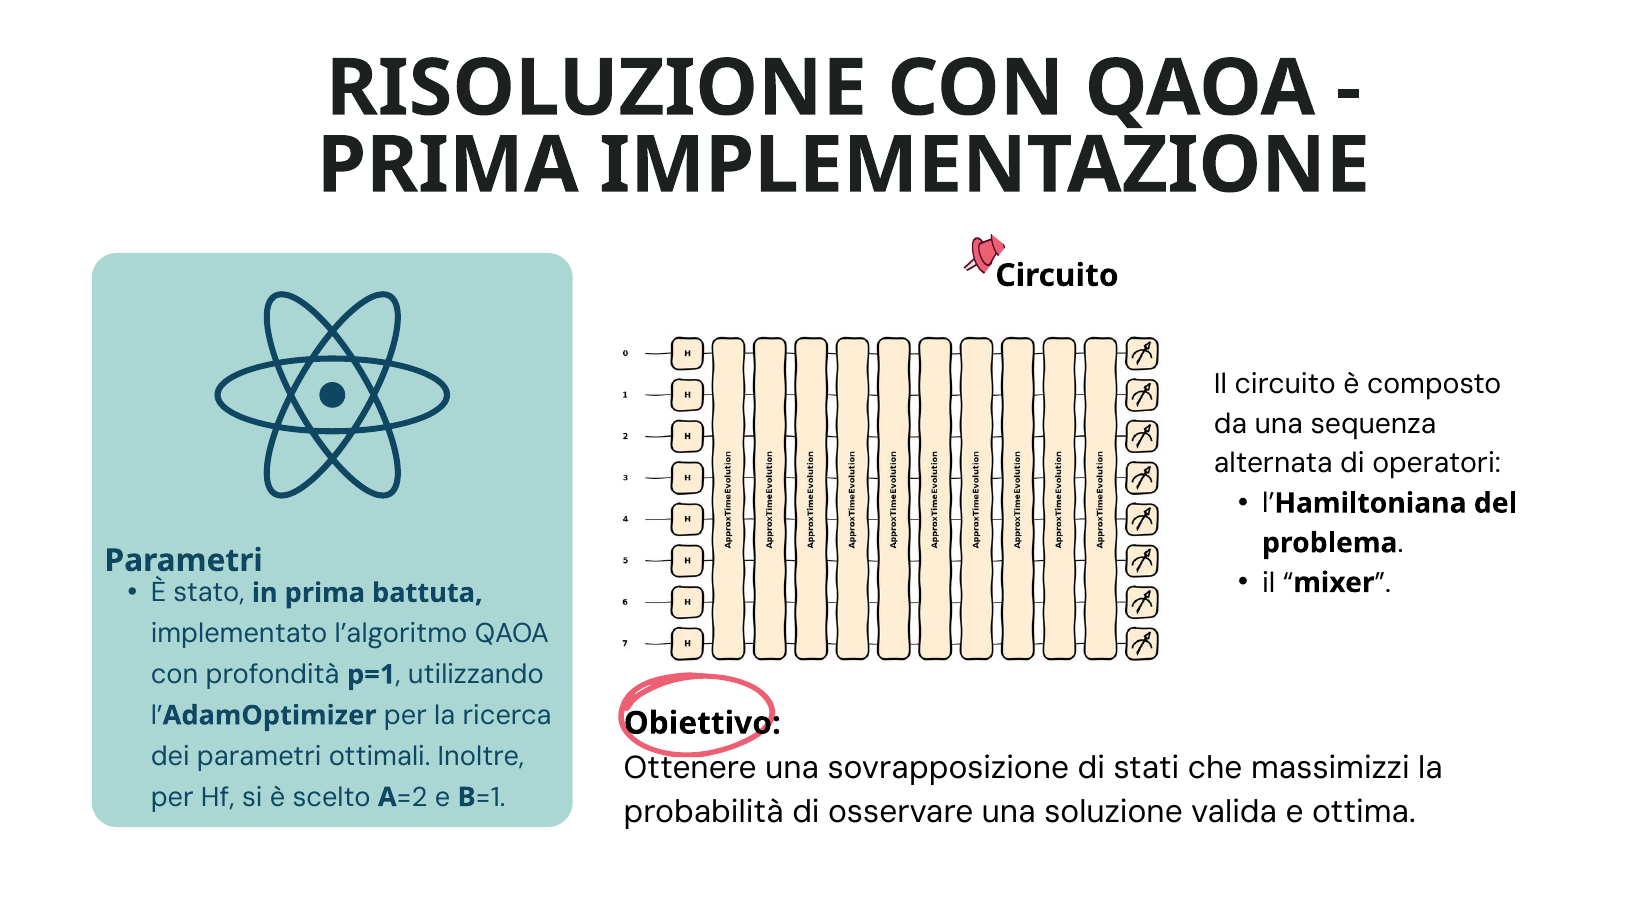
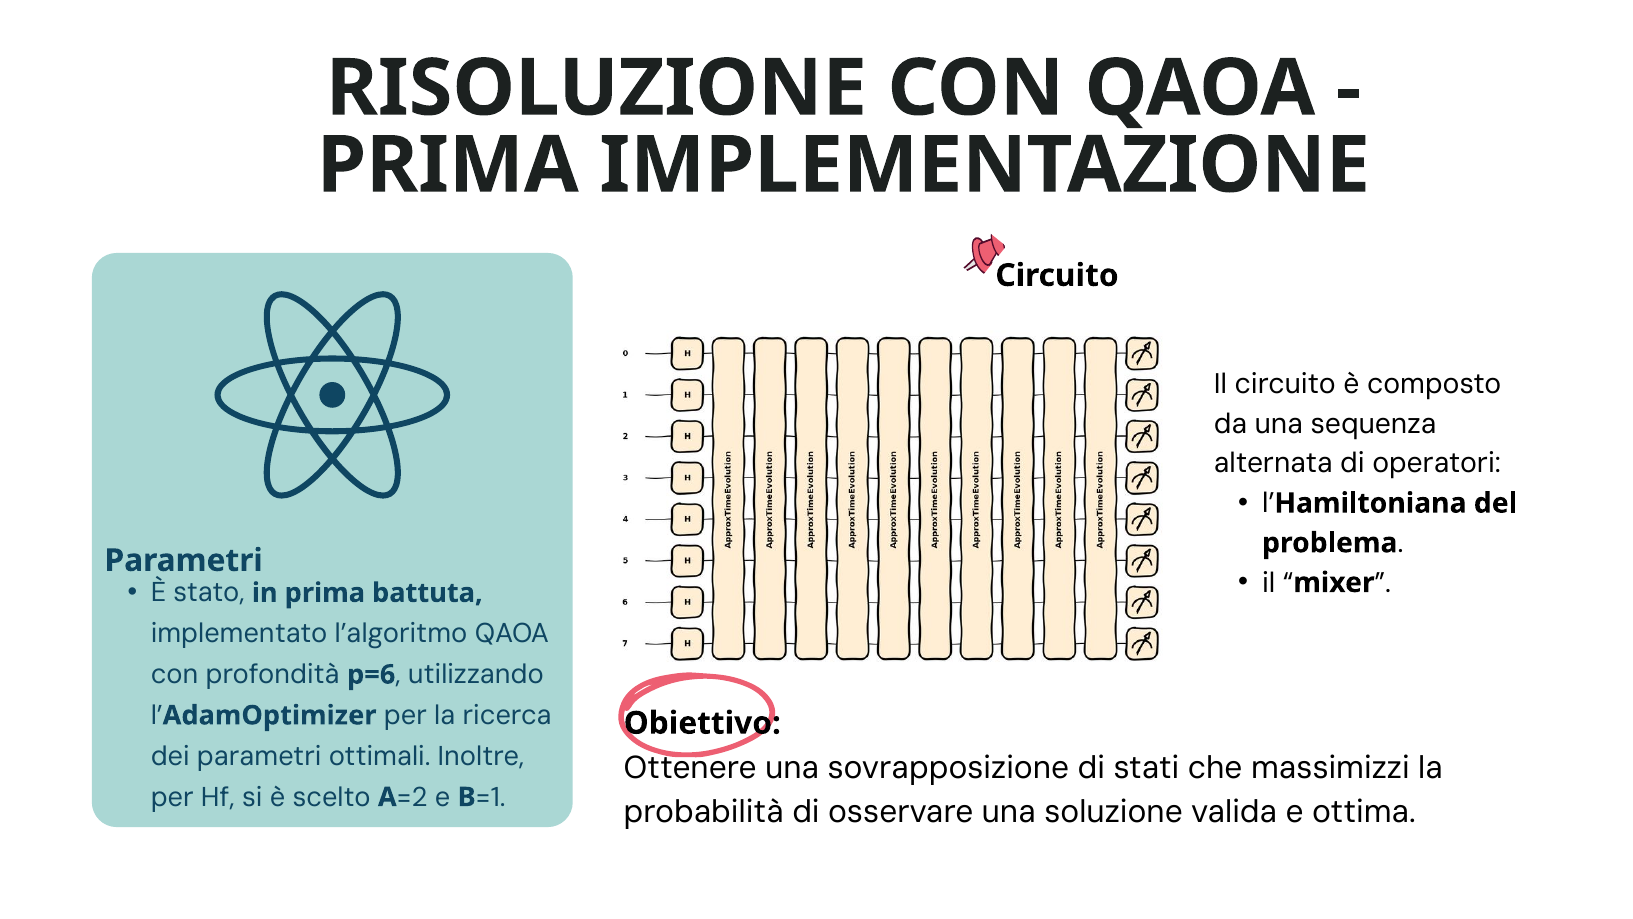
p=1: p=1 -> p=6 (371, 674)
